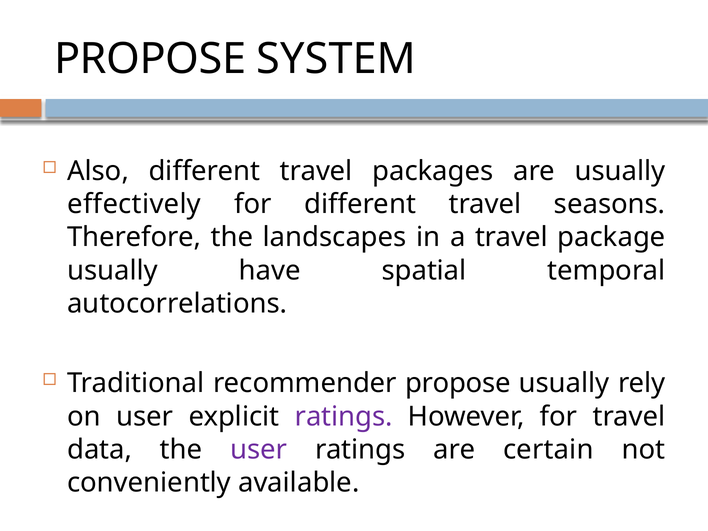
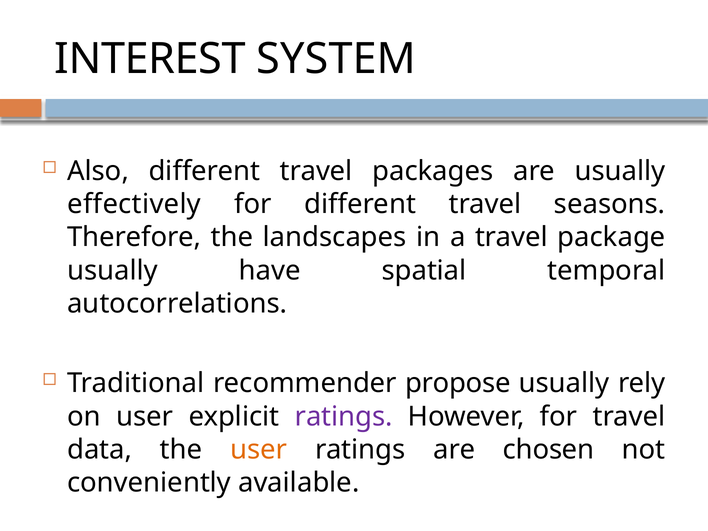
PROPOSE: PROPOSE -> INTEREST (150, 59)
user colour: purple -> orange (259, 450)
certain: certain -> chosen (549, 450)
